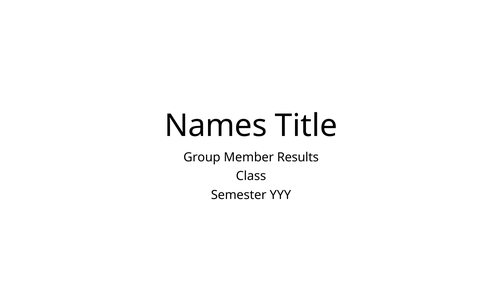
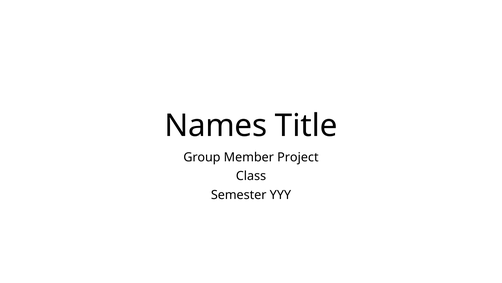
Results: Results -> Project (298, 157)
